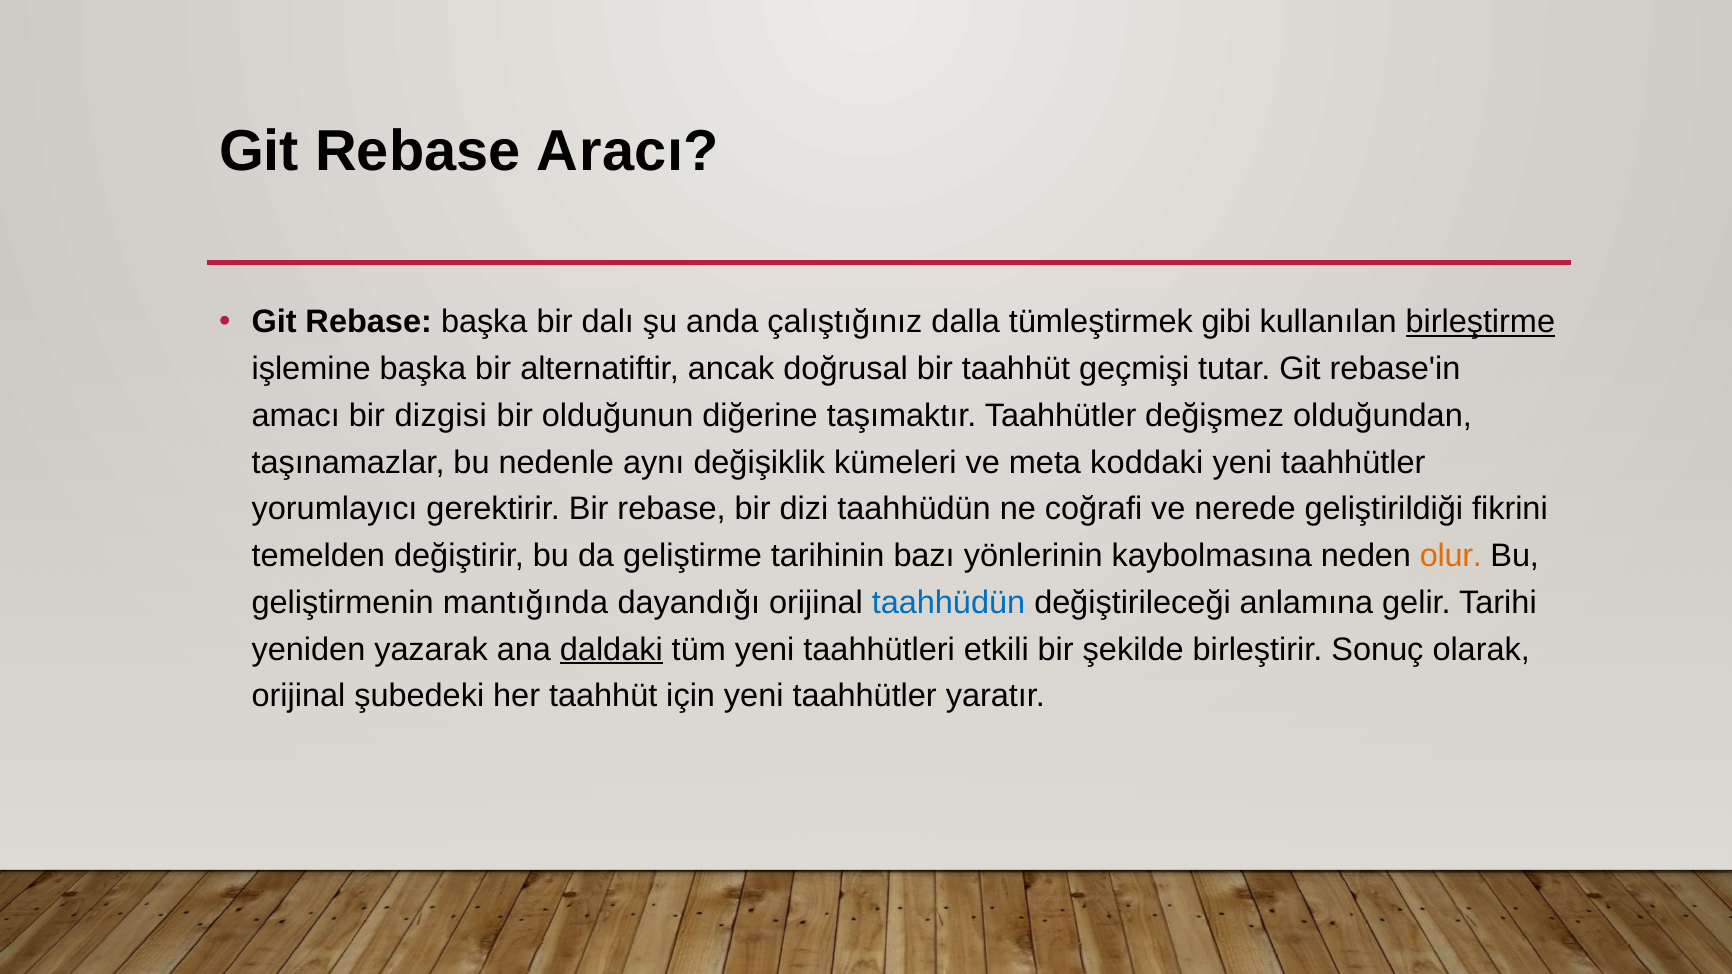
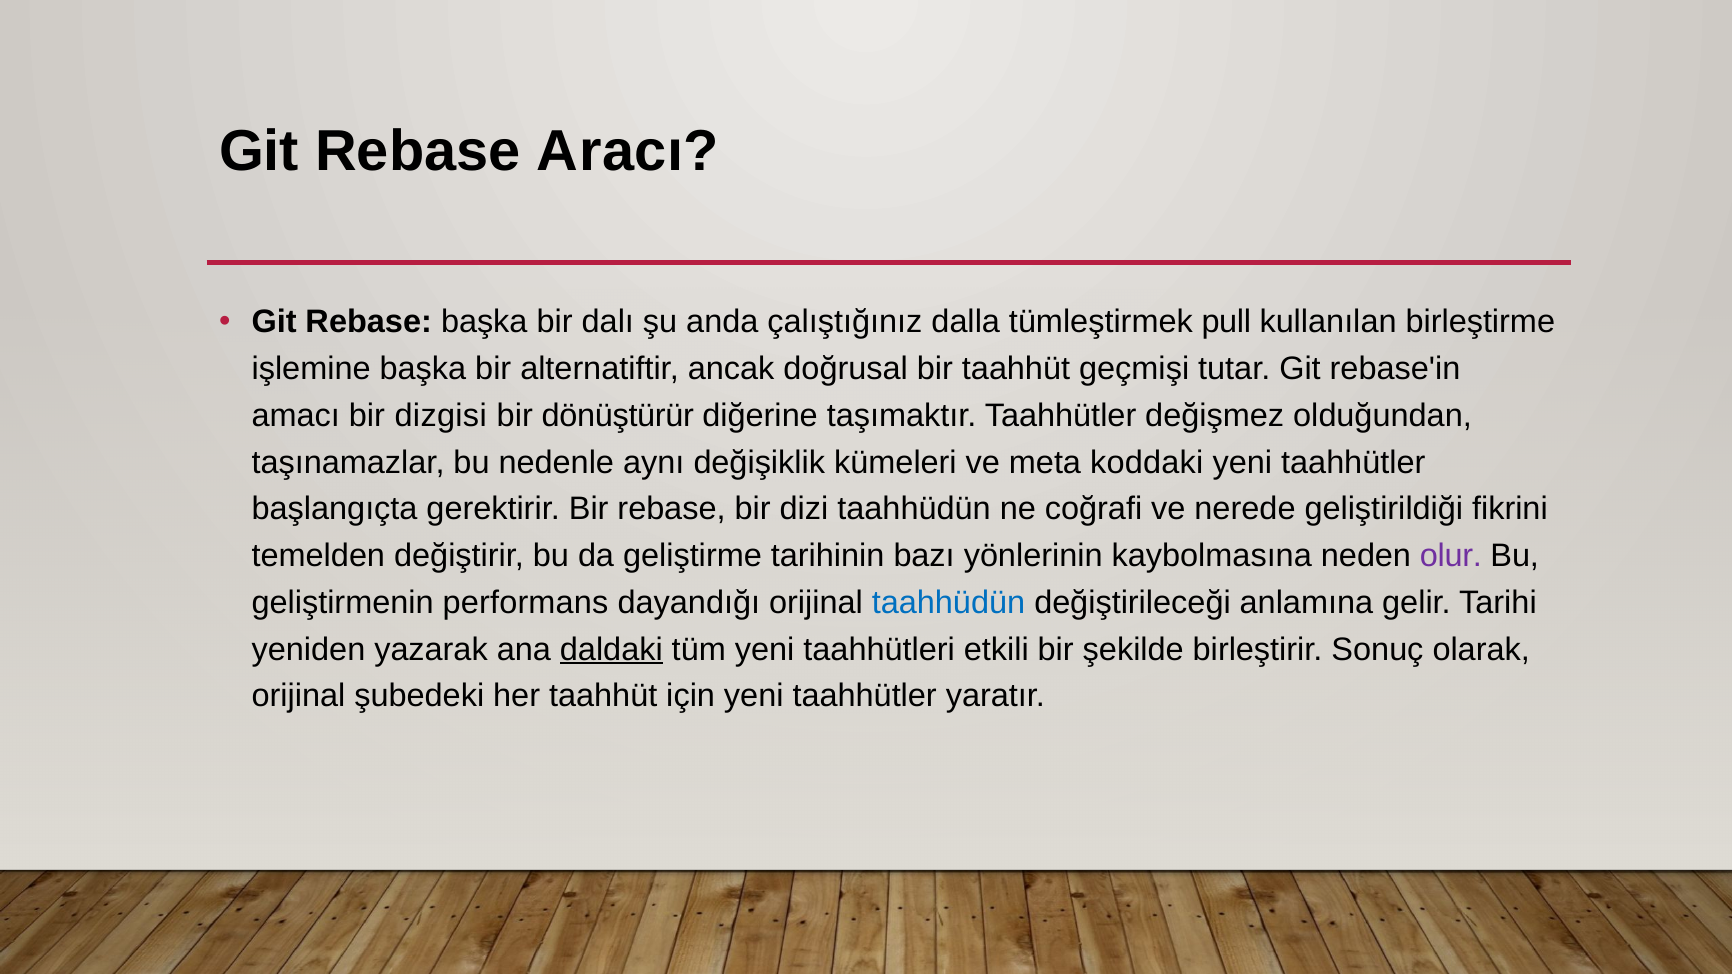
gibi: gibi -> pull (1226, 322)
birleştirme underline: present -> none (1480, 322)
olduğunun: olduğunun -> dönüştürür (618, 416)
yorumlayıcı: yorumlayıcı -> başlangıçta (335, 509)
olur colour: orange -> purple (1451, 556)
mantığında: mantığında -> performans (526, 603)
